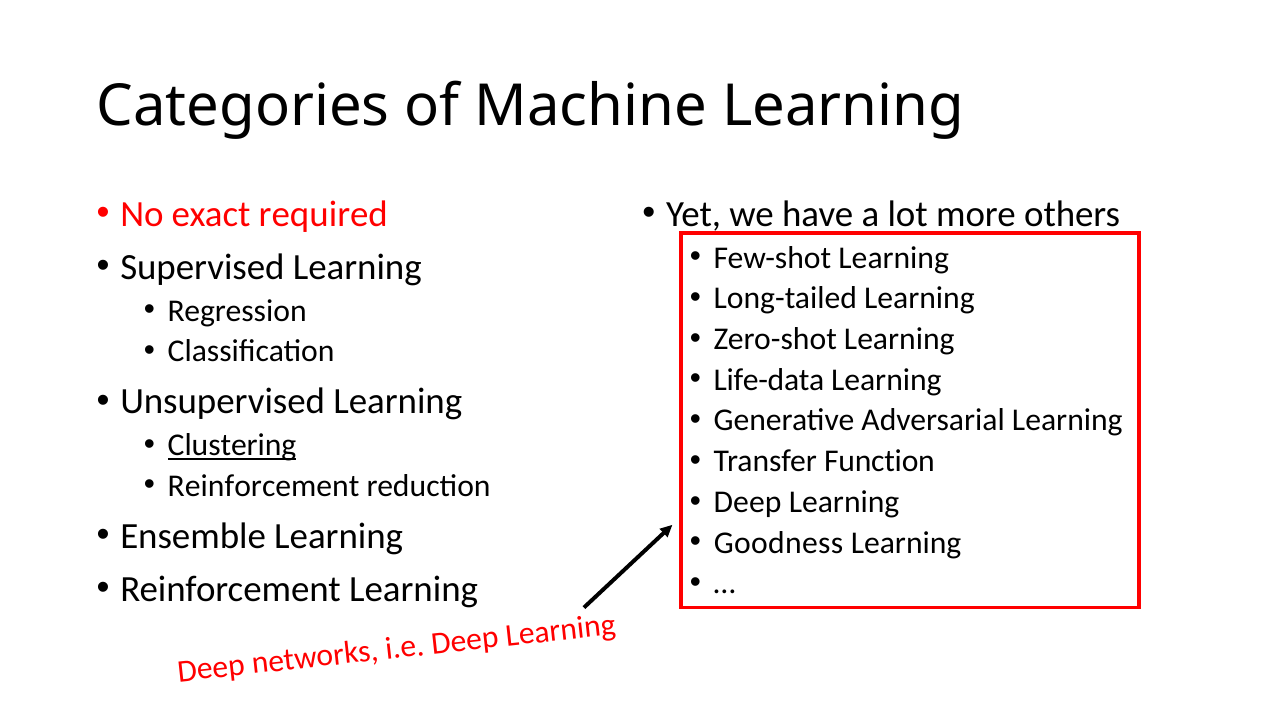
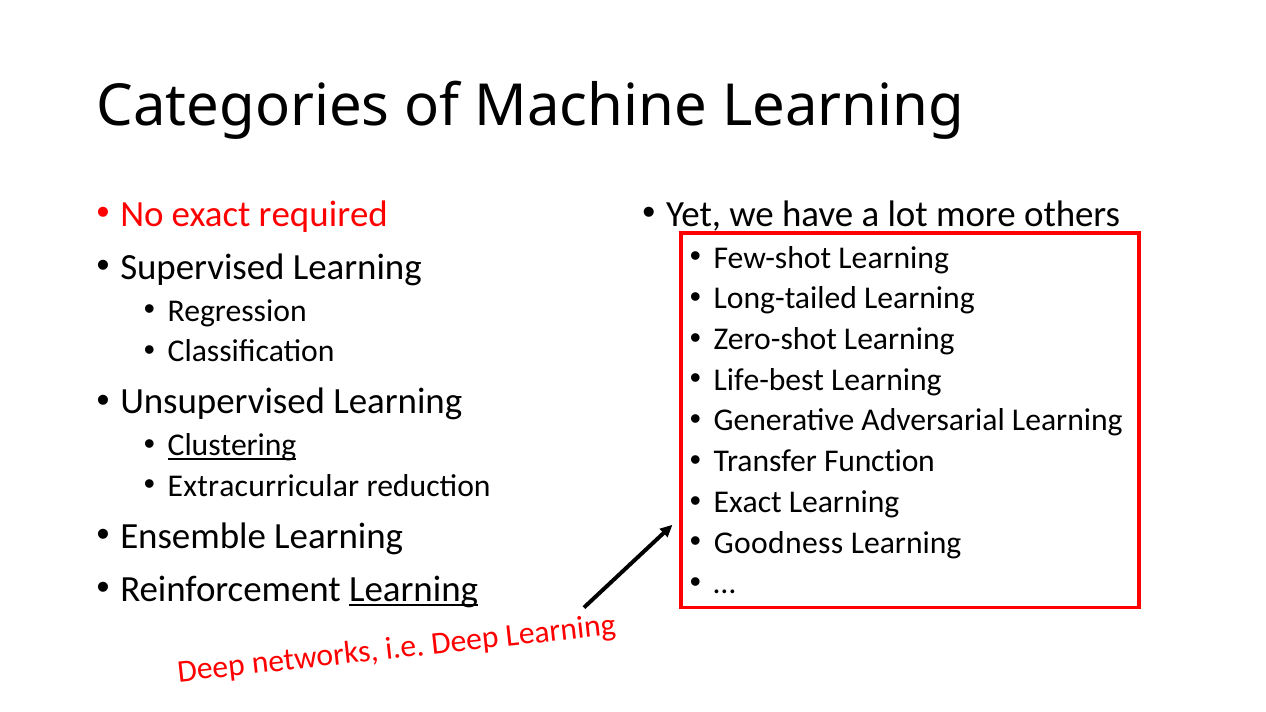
Life-data: Life-data -> Life-best (769, 380)
Reinforcement: Reinforcement -> Extracurricular (263, 486)
Deep: Deep -> Exact (748, 502)
Learning underline: none -> present (414, 589)
